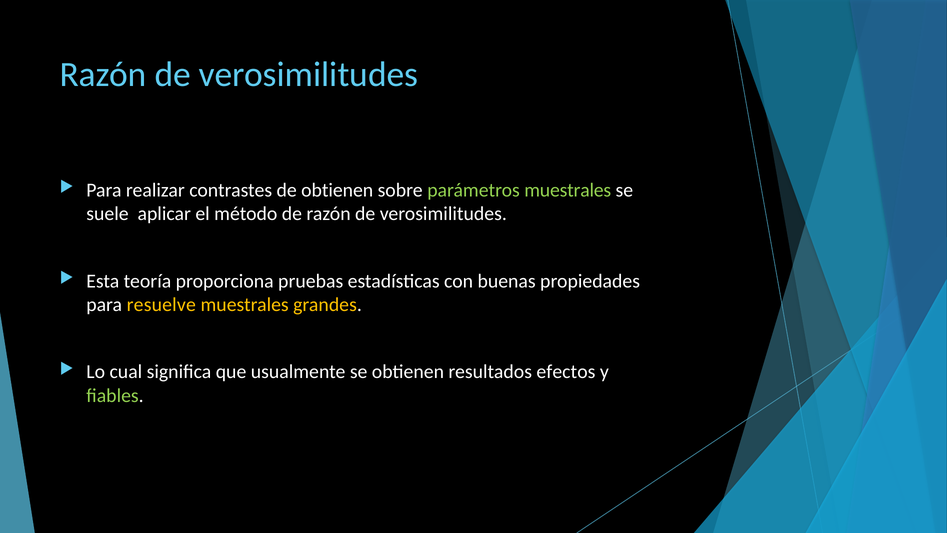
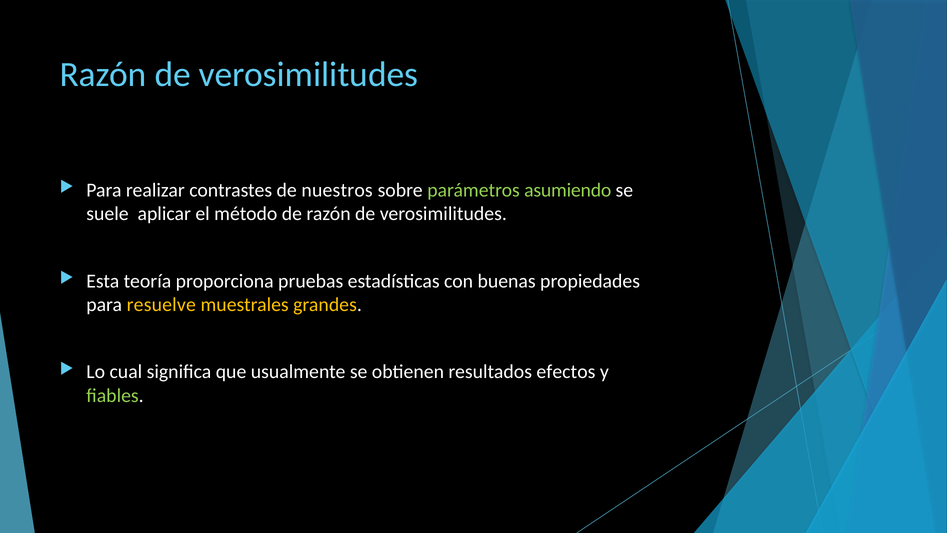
de obtienen: obtienen -> nuestros (337, 190)
parámetros muestrales: muestrales -> asumiendo (568, 190)
